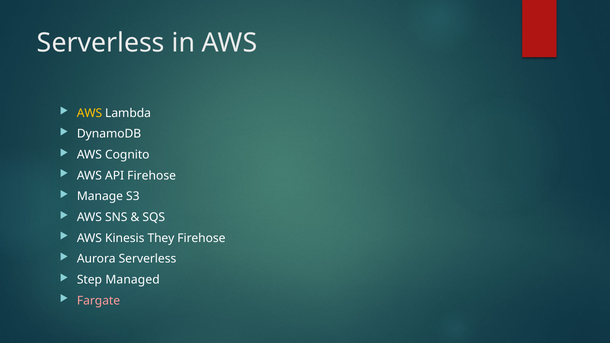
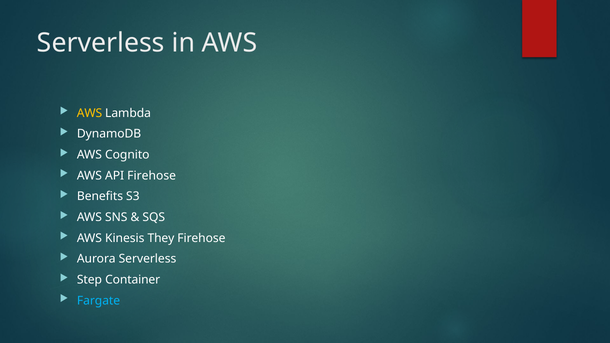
Manage: Manage -> Benefits (100, 196)
Managed: Managed -> Container (133, 280)
Fargate colour: pink -> light blue (99, 301)
